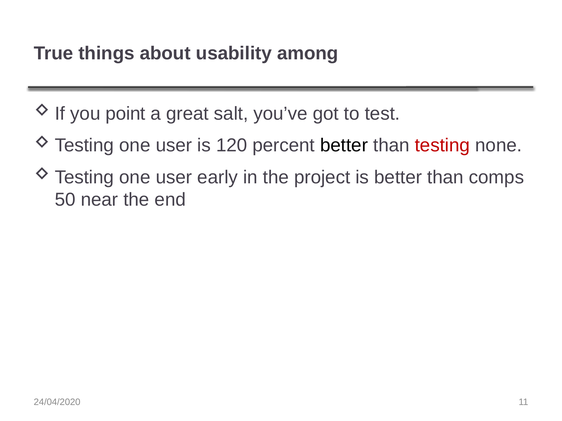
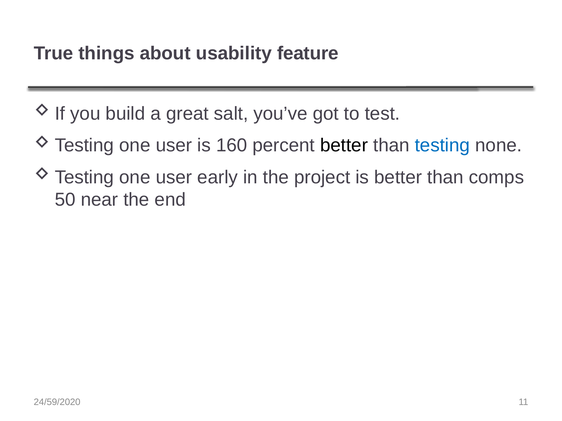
among: among -> feature (308, 53)
point: point -> build (125, 114)
120: 120 -> 160 (232, 146)
testing colour: red -> blue (442, 146)
24/04/2020: 24/04/2020 -> 24/59/2020 (57, 403)
